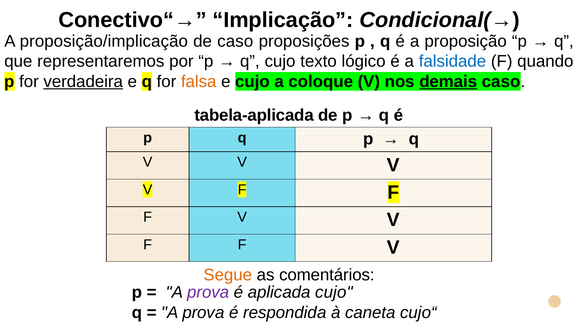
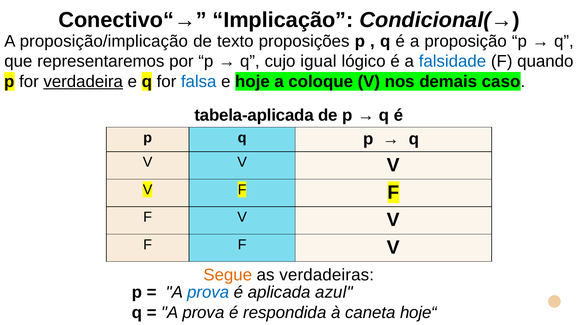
de caso: caso -> texto (235, 41)
texto: texto -> igual (318, 61)
falsa colour: orange -> blue (199, 82)
e cujo: cujo -> hoje (253, 82)
demais underline: present -> none (448, 82)
comentários: comentários -> verdadeiras (327, 275)
prova colour: purple -> blue (208, 292)
aplicada cujo: cujo -> azul (334, 292)
cujo“: cujo“ -> hoje“ (419, 313)
